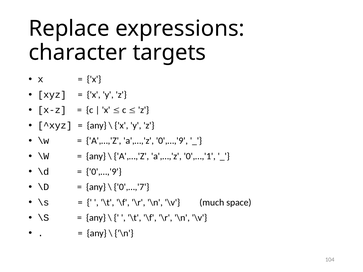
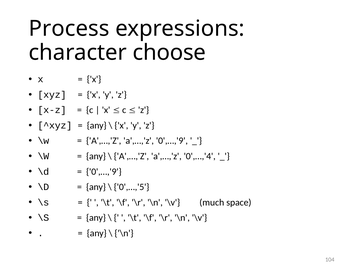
Replace: Replace -> Process (69, 29)
targets: targets -> choose (169, 53)
0',…,'1: 0',…,'1 -> 0',…,'4 (200, 156)
0',…,'7: 0',…,'7 -> 0',…,'5 (132, 187)
